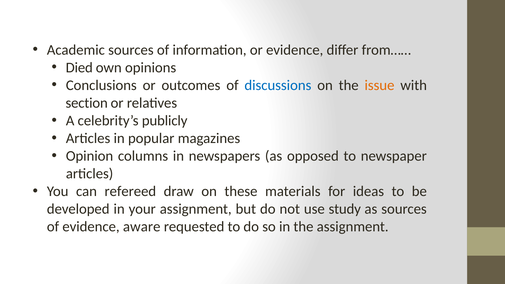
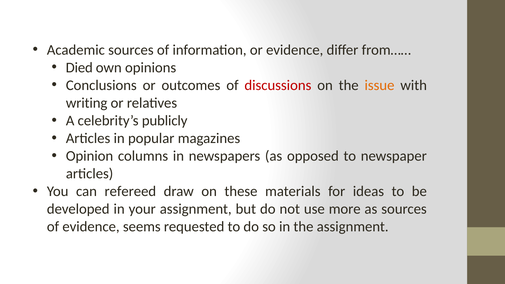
discussions colour: blue -> red (278, 85)
section: section -> writing (87, 103)
study: study -> more (345, 209)
aware: aware -> seems (142, 227)
